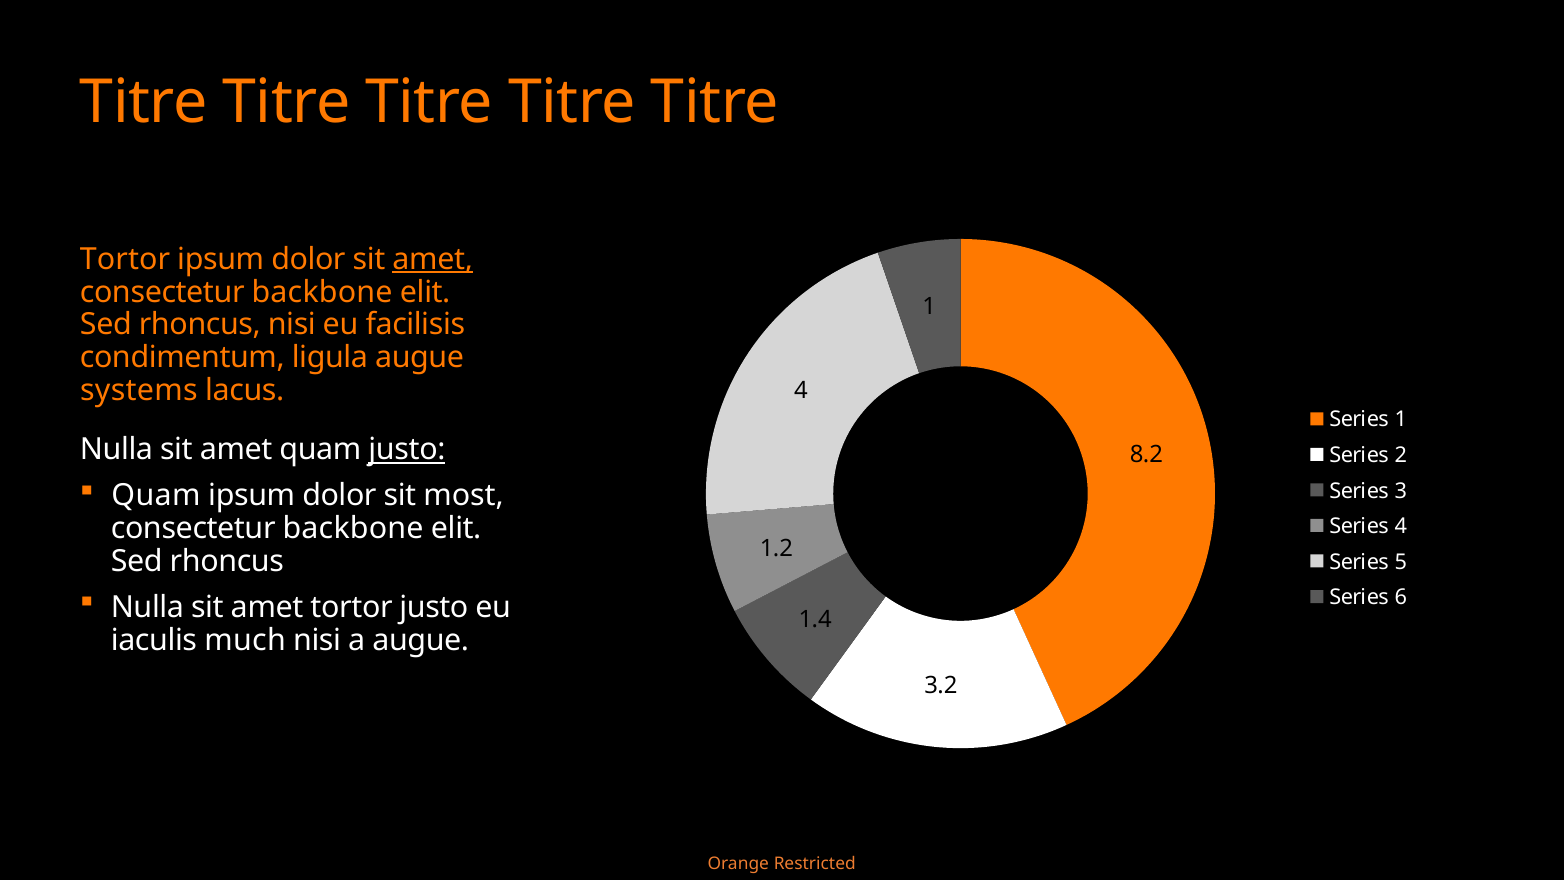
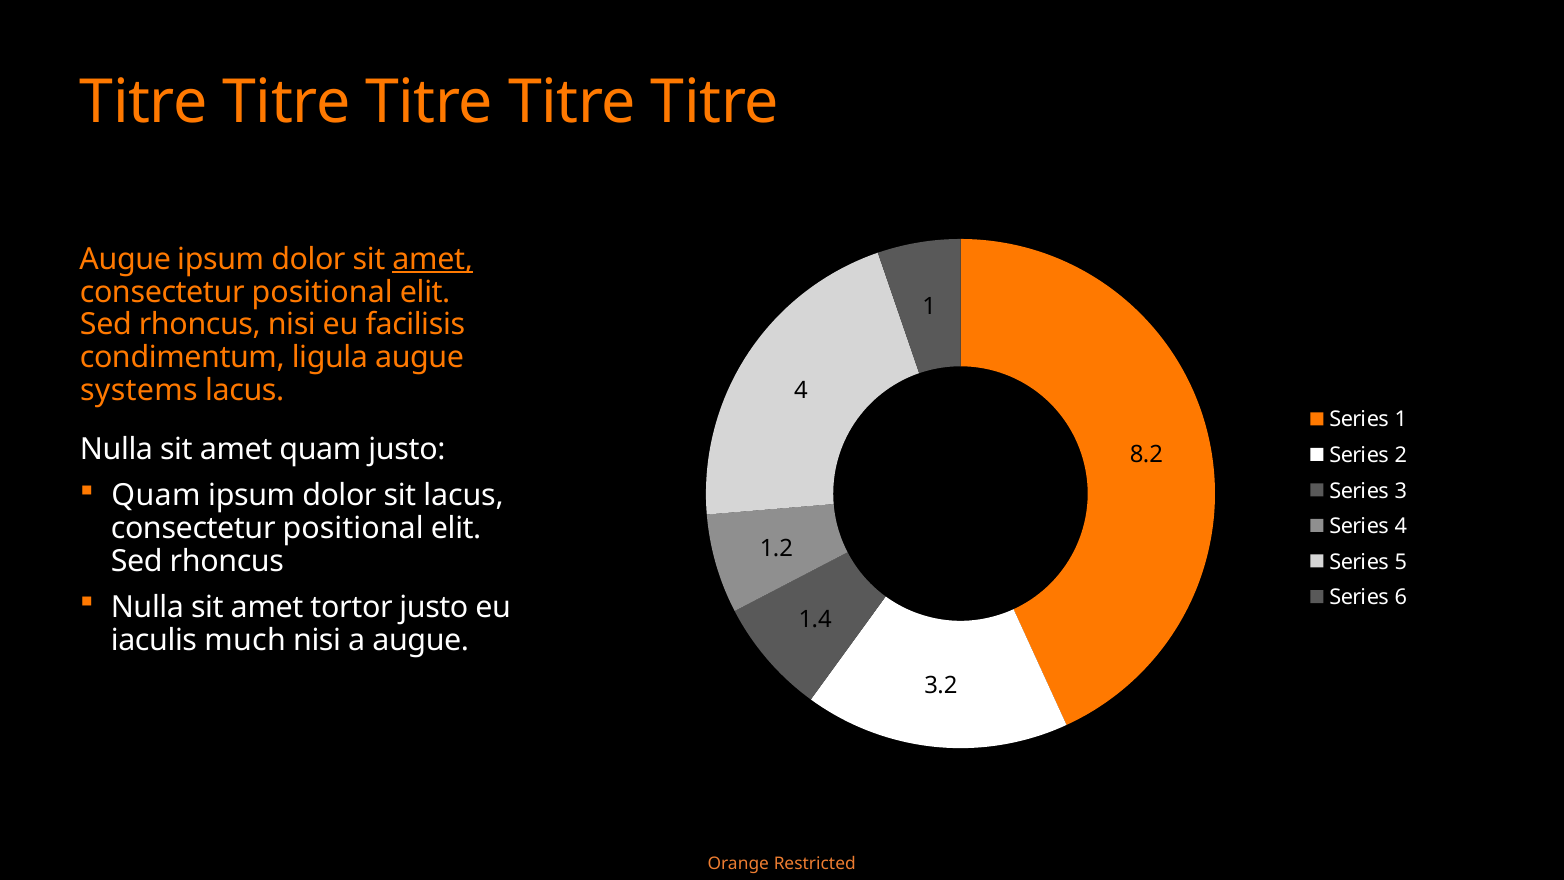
Tortor: Tortor -> Augue (125, 259)
backbone: backbone -> positional (322, 292)
justo underline: present -> none (407, 449)
sit most: most -> lacus (464, 495)
backbone: backbone -> positional (353, 528)
